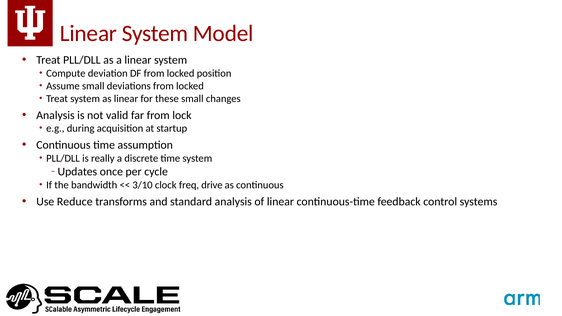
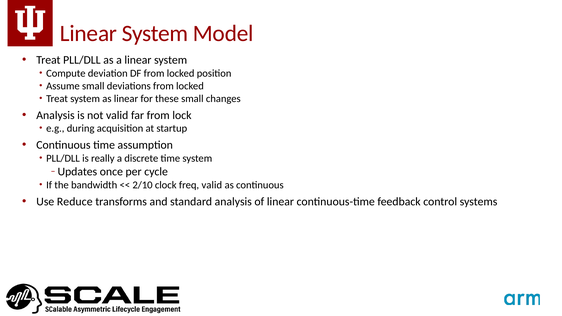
3/10: 3/10 -> 2/10 (143, 185)
freq drive: drive -> valid (212, 185)
